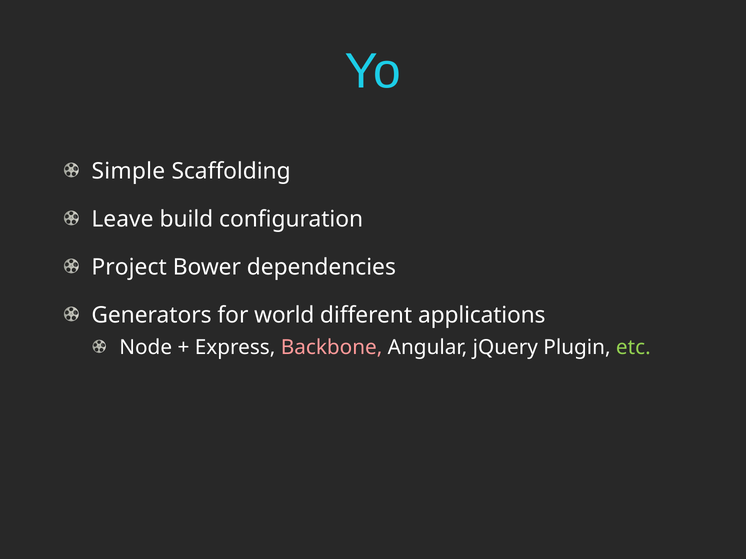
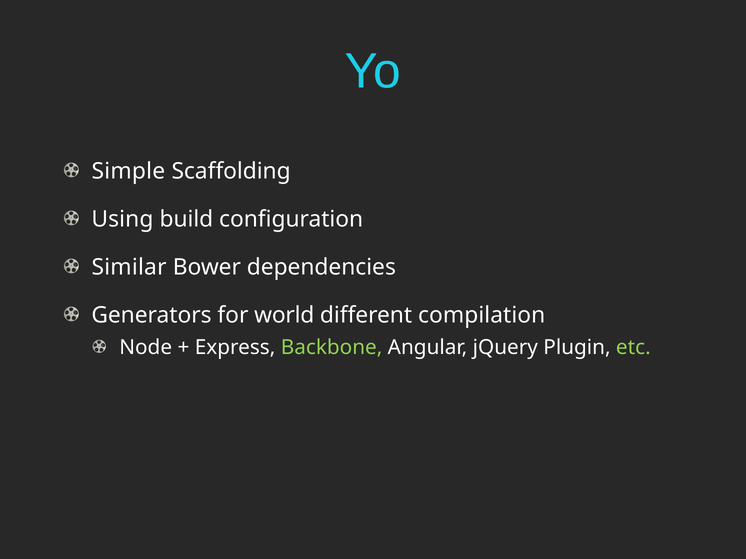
Leave: Leave -> Using (122, 220)
Project: Project -> Similar (129, 268)
applications: applications -> compilation (482, 316)
Backbone colour: pink -> light green (332, 348)
